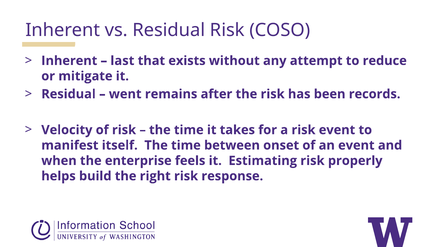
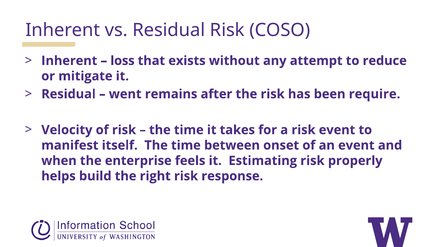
last: last -> loss (122, 61)
records: records -> require (375, 94)
